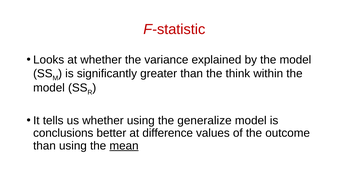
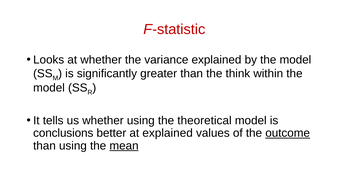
generalize: generalize -> theoretical (204, 121)
at difference: difference -> explained (168, 133)
outcome underline: none -> present (288, 133)
